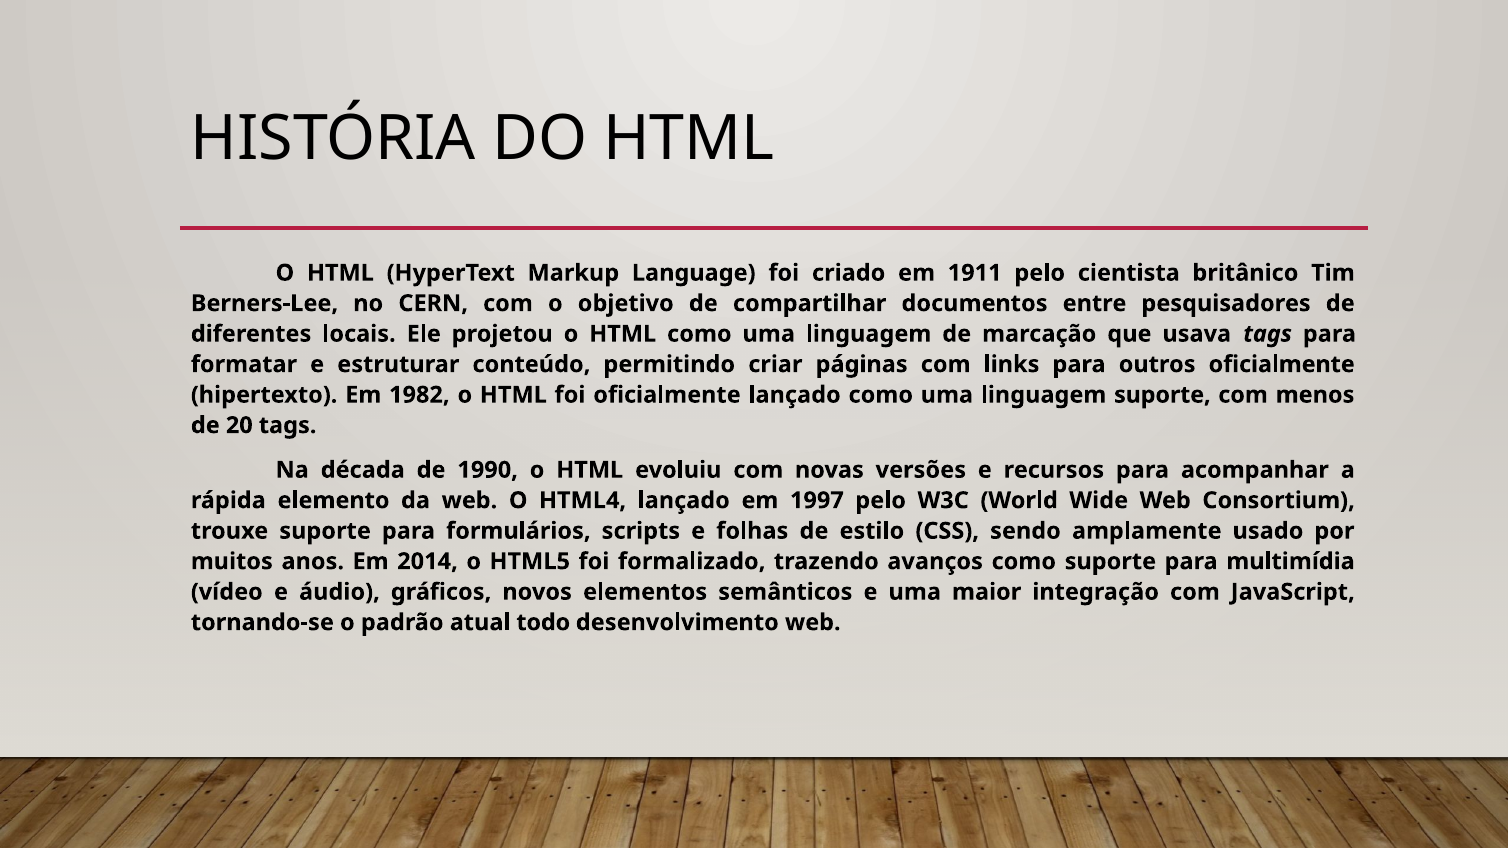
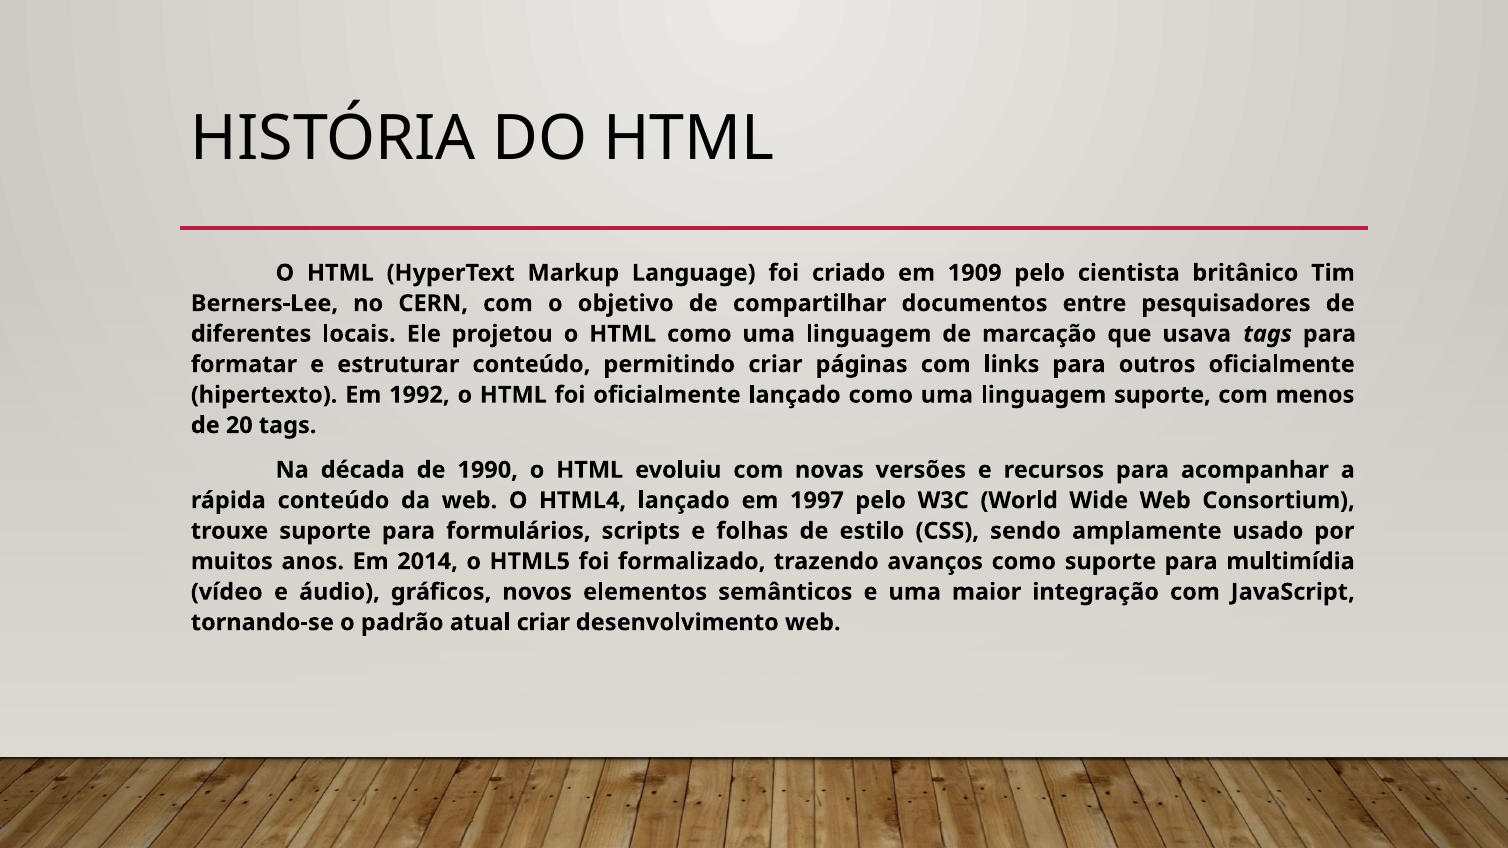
1911: 1911 -> 1909 (975, 273)
1982: 1982 -> 1992 (419, 395)
rápida elemento: elemento -> conteúdo (333, 501)
atual todo: todo -> criar (543, 623)
